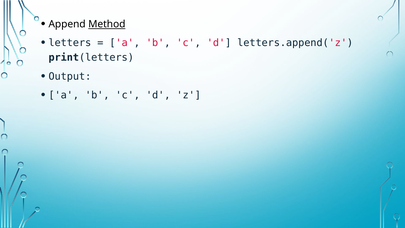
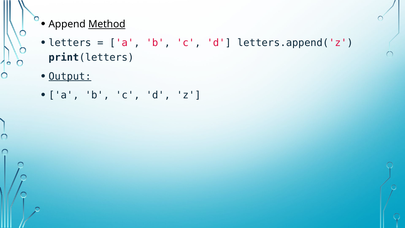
Output underline: none -> present (70, 76)
